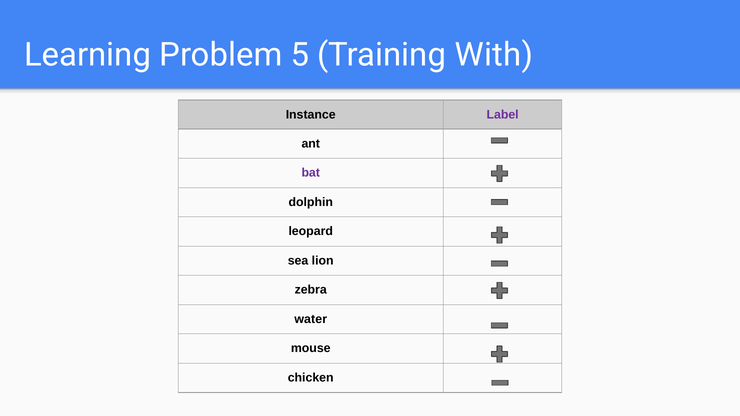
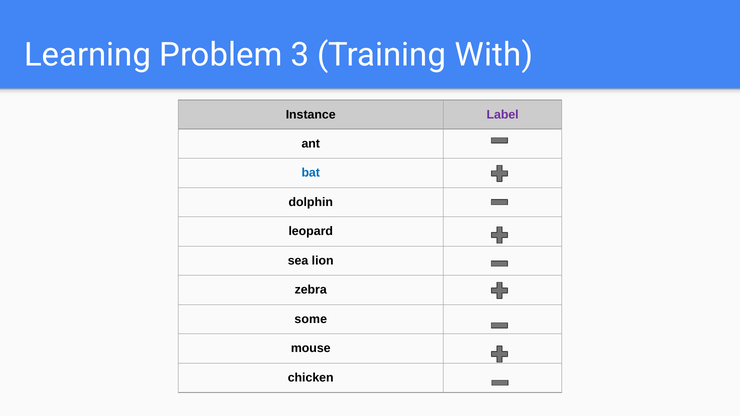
5: 5 -> 3 (300, 55)
bat colour: purple -> blue (311, 173)
water: water -> some (311, 319)
